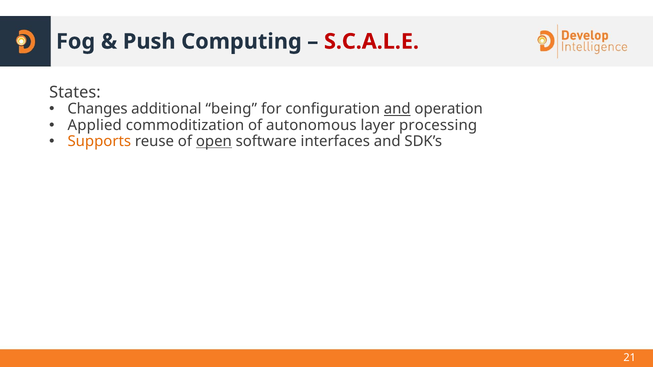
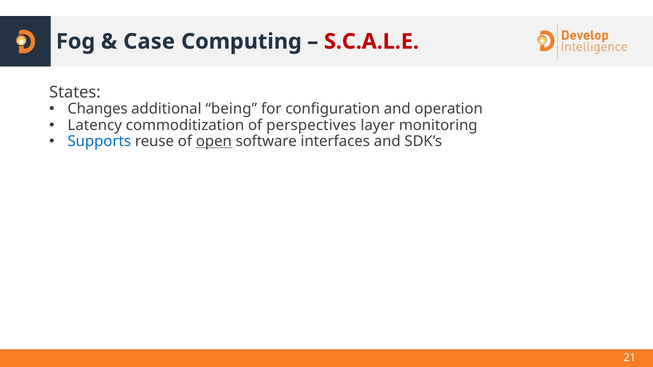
Push: Push -> Case (149, 42)
and underline: present -> none (397, 109)
Applied: Applied -> Latency (95, 125)
autonomous: autonomous -> perspectives (311, 125)
processing: processing -> monitoring (438, 125)
Supports colour: orange -> blue (99, 141)
